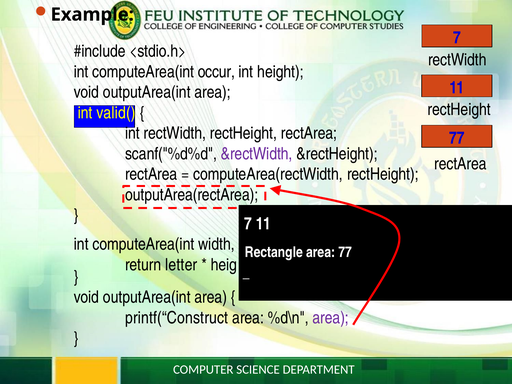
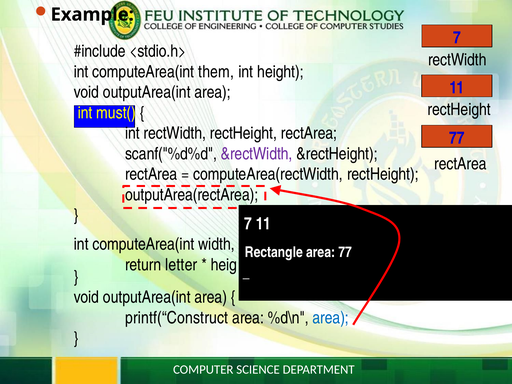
occur: occur -> them (216, 72)
valid(: valid( -> must( (116, 113)
area colour: purple -> blue (331, 318)
